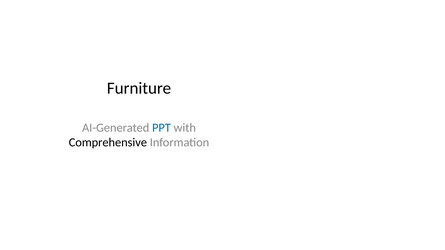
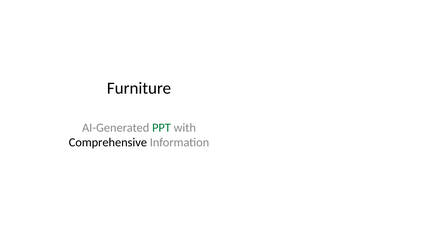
PPT colour: blue -> green (161, 128)
